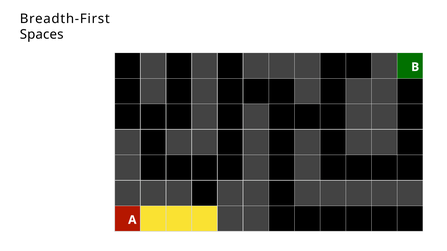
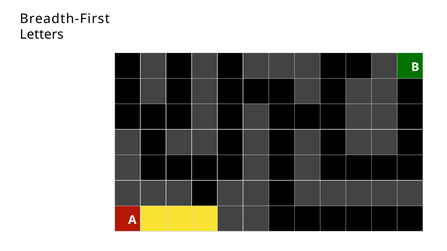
Spaces: Spaces -> Letters (42, 35)
